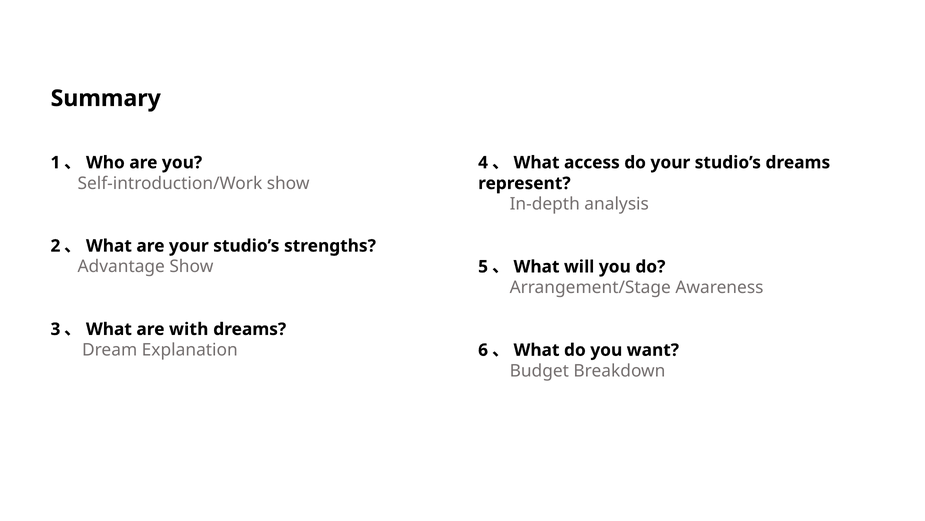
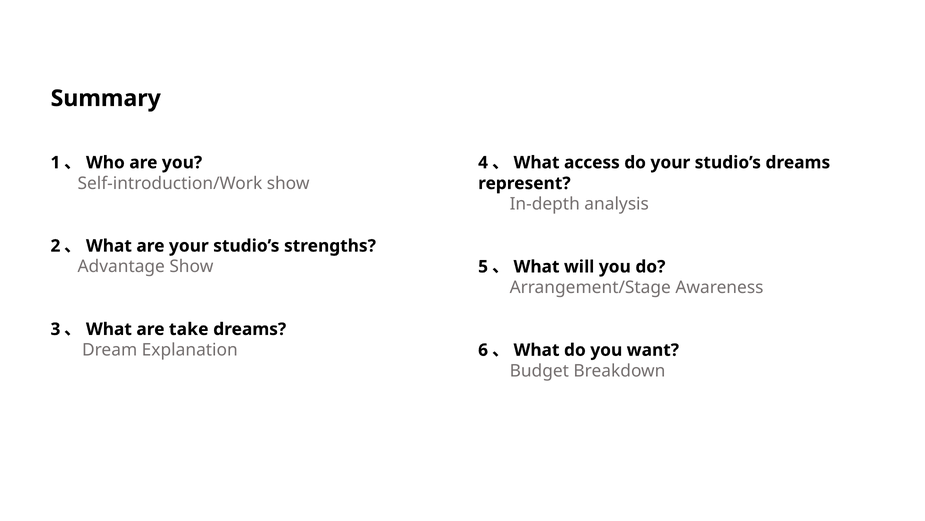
with: with -> take (189, 329)
